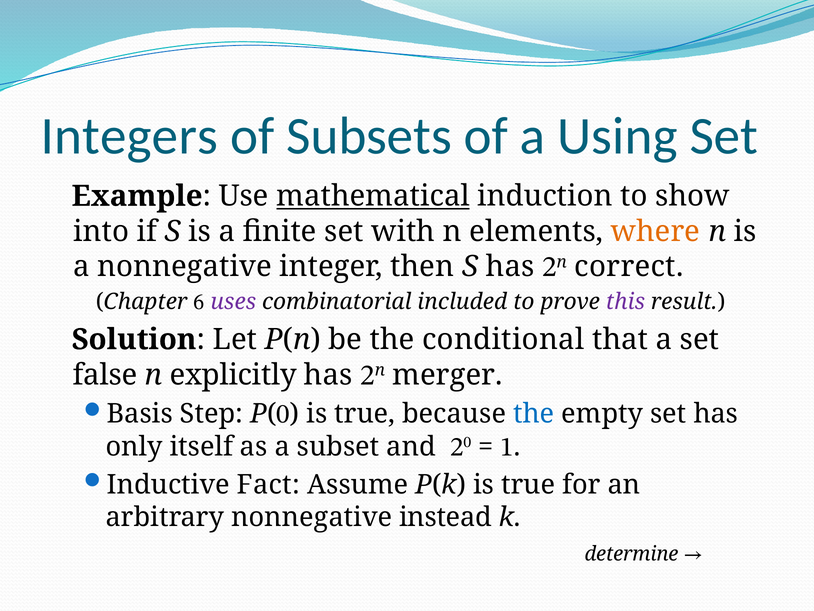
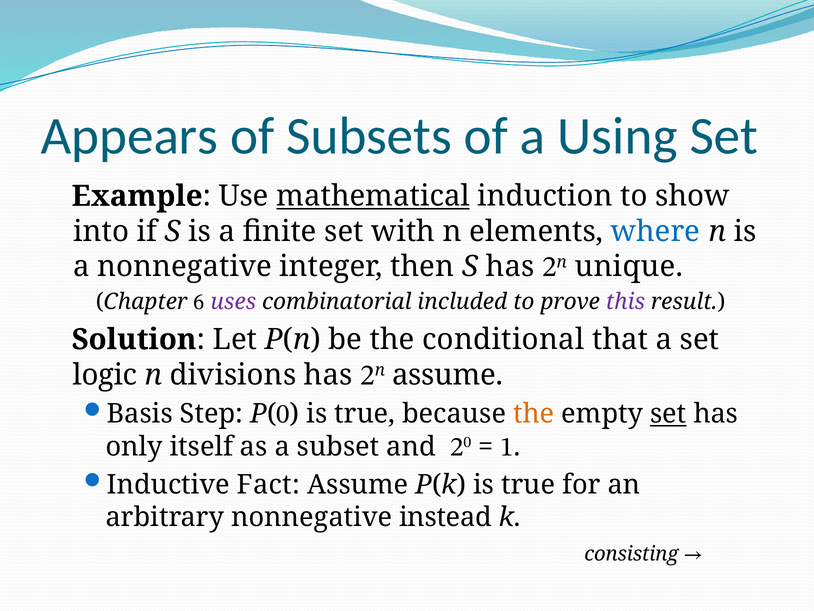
Integers: Integers -> Appears (129, 136)
where colour: orange -> blue (656, 231)
correct: correct -> unique (629, 266)
n merger: merger -> assume (448, 375)
false: false -> logic (105, 375)
explicitly: explicitly -> divisions (233, 375)
the colour: blue -> orange (534, 414)
set underline: none -> present (668, 414)
determine: determine -> consisting (631, 554)
